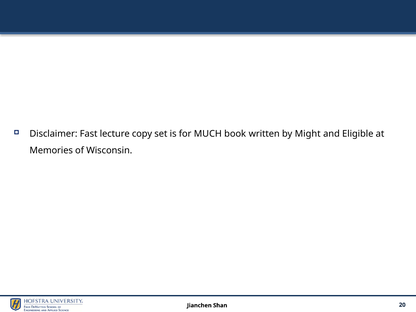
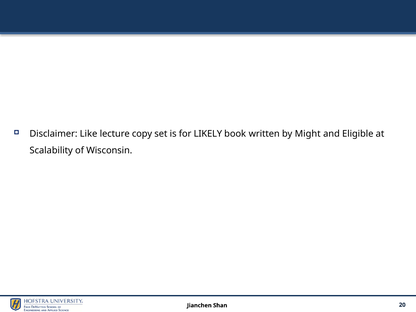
Fast: Fast -> Like (89, 134)
MUCH: MUCH -> LIKELY (208, 134)
Memories: Memories -> Scalability (51, 150)
